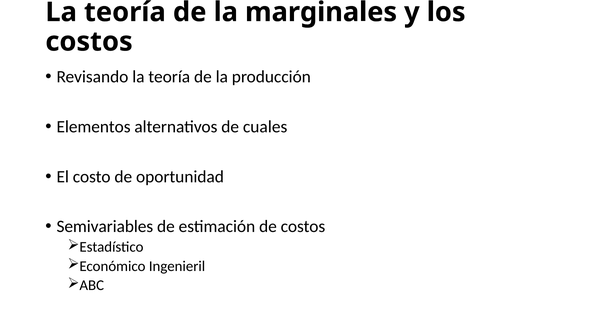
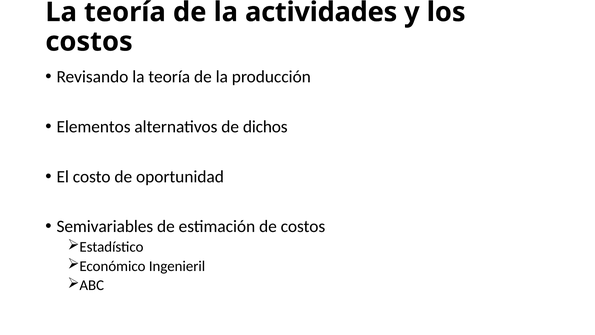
marginales: marginales -> actividades (321, 12)
cuales: cuales -> dichos (265, 127)
